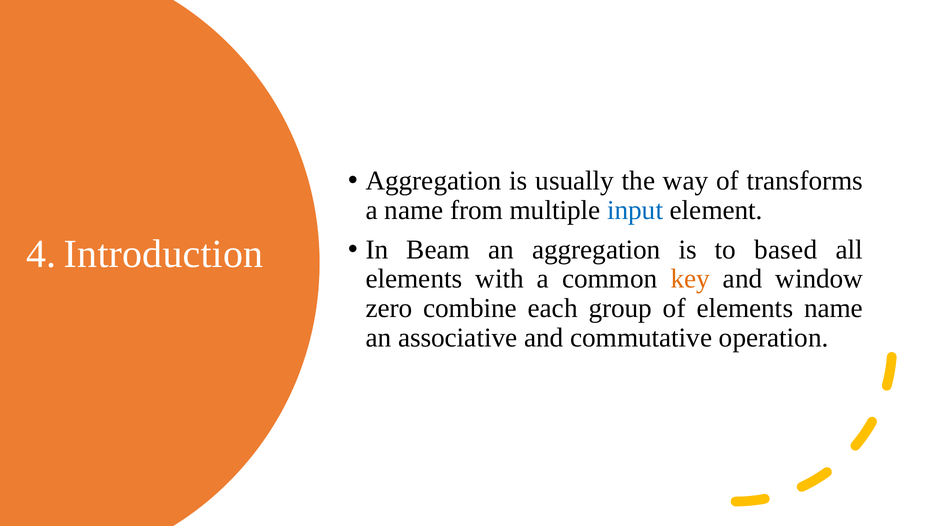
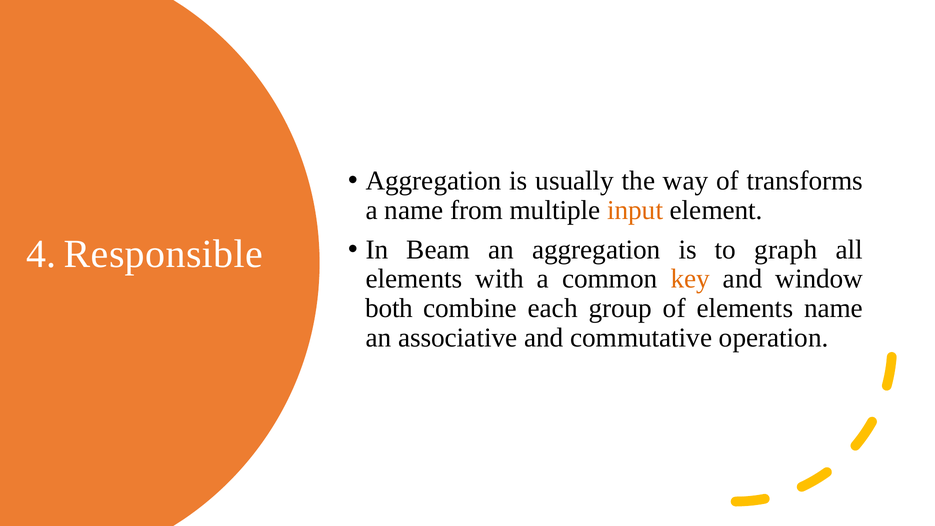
input colour: blue -> orange (635, 210)
Introduction: Introduction -> Responsible (163, 254)
based: based -> graph (786, 250)
zero: zero -> both (389, 308)
